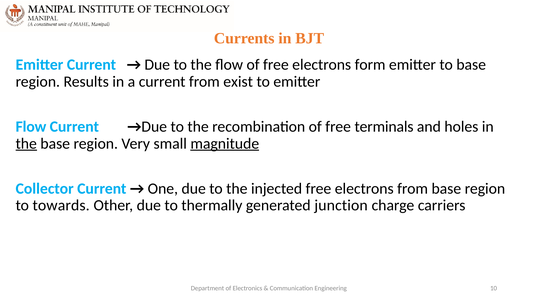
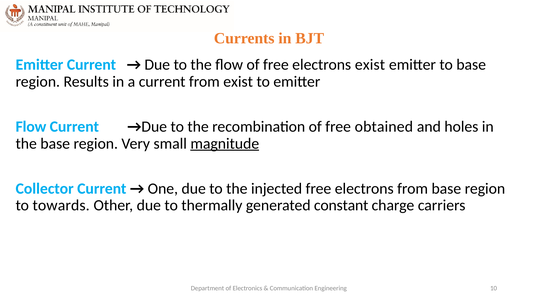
electrons form: form -> exist (370, 65)
terminals: terminals -> obtained (384, 127)
the underline: present -> none (26, 144)
junction: junction -> constant (341, 206)
